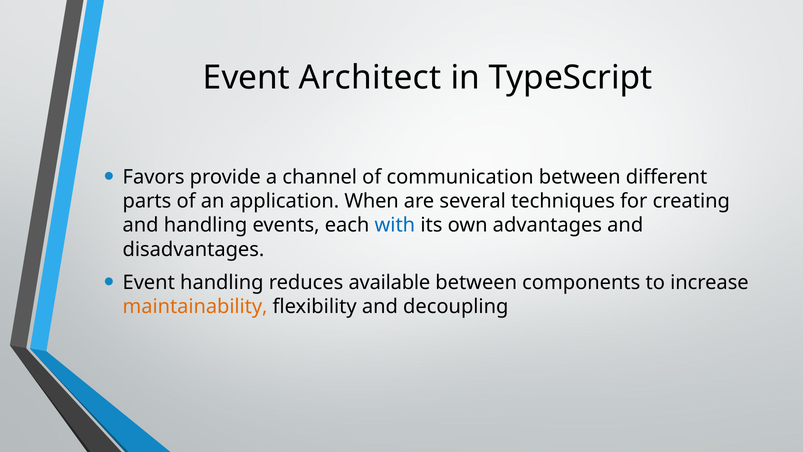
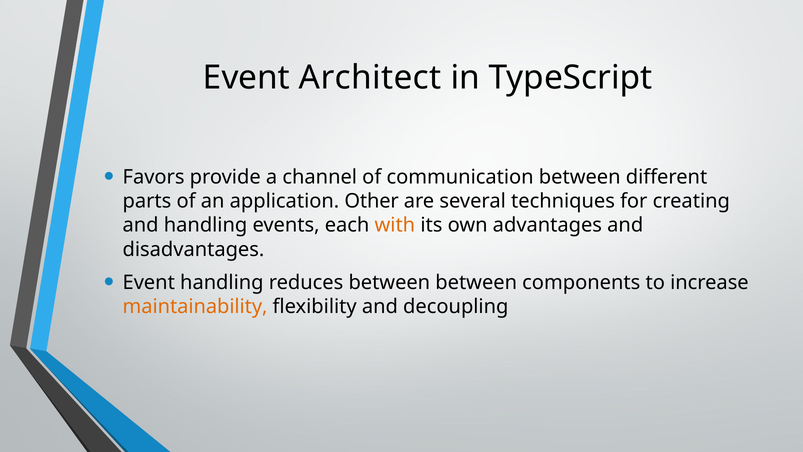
When: When -> Other (372, 201)
with colour: blue -> orange (395, 225)
reduces available: available -> between (389, 282)
